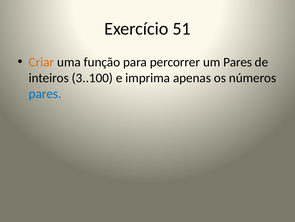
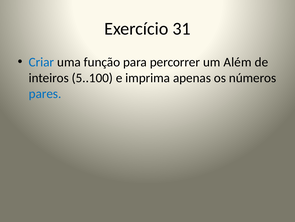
51: 51 -> 31 (182, 29)
Criar colour: orange -> blue (41, 62)
um Pares: Pares -> Além (238, 62)
3..100: 3..100 -> 5..100 (92, 78)
